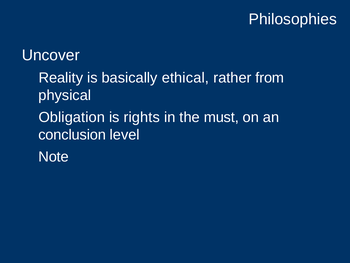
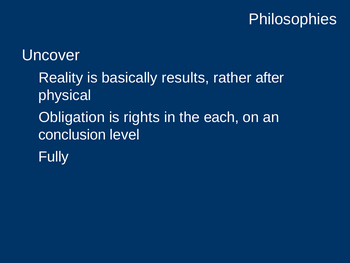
ethical: ethical -> results (185, 78)
from: from -> after (270, 78)
must: must -> each (221, 117)
Note: Note -> Fully (54, 156)
